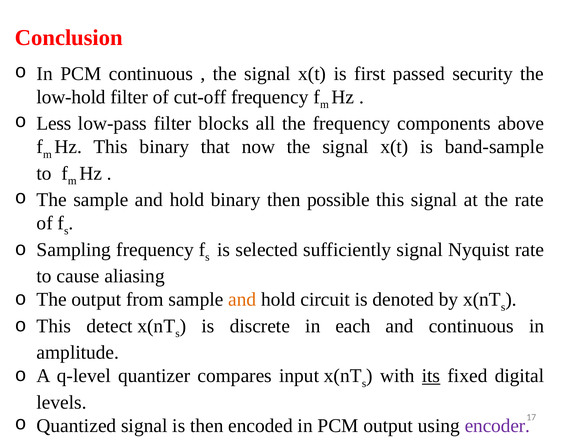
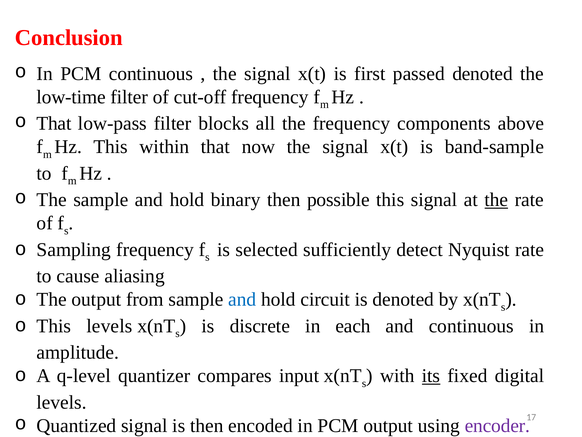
passed security: security -> denoted (483, 74)
low-hold: low-hold -> low-time (71, 97)
Less: Less -> That (54, 123)
This binary: binary -> within (164, 147)
the underline: none -> present (496, 200)
sufficiently signal: signal -> detect (420, 249)
and colour: orange -> blue (242, 299)
This detect: detect -> levels (109, 326)
